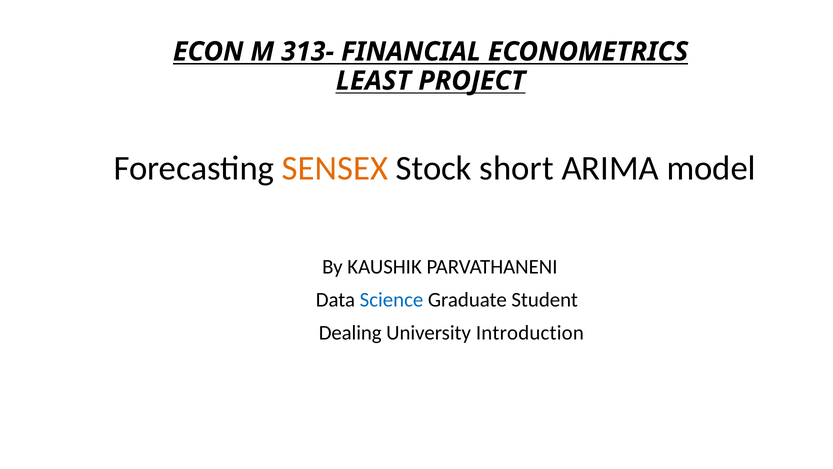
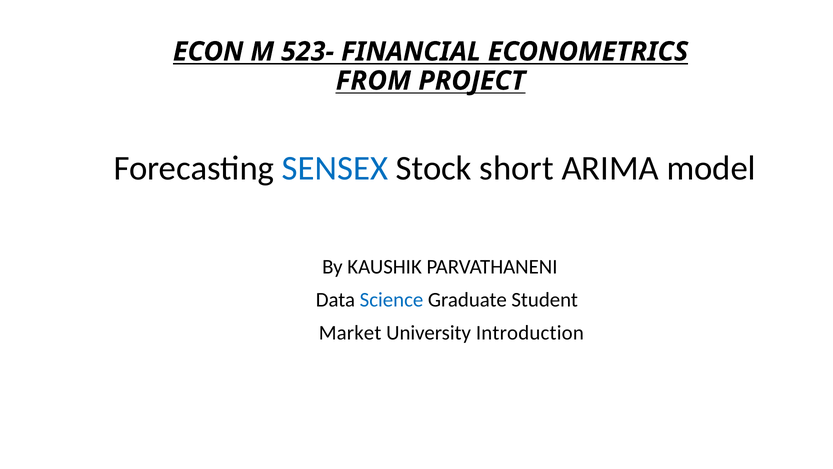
313-: 313- -> 523- (308, 52)
LEAST: LEAST -> FROM (373, 81)
SENSEX colour: orange -> blue (335, 168)
Dealing: Dealing -> Market (350, 333)
